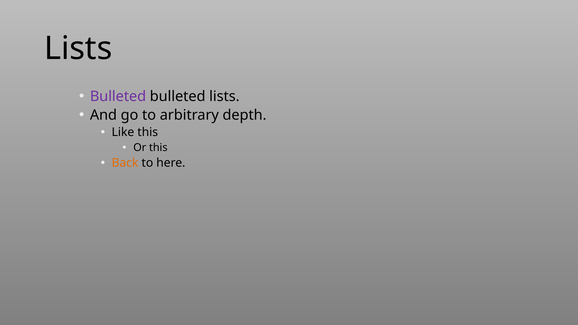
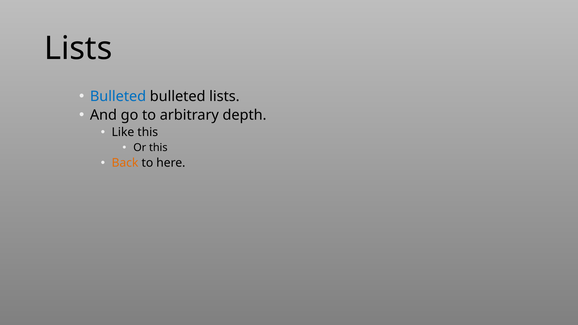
Bulleted colour: purple -> blue (118, 96)
